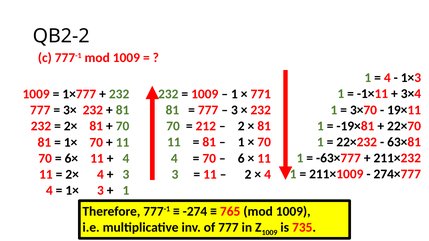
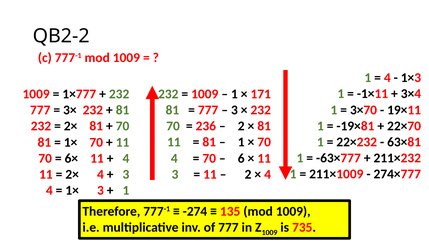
771: 771 -> 171 (261, 94)
212: 212 -> 236 (206, 126)
765: 765 -> 135 (230, 212)
